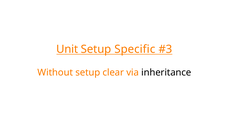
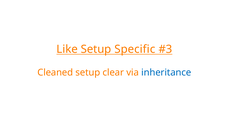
Unit: Unit -> Like (67, 49)
Without: Without -> Cleaned (55, 73)
inheritance colour: black -> blue (166, 73)
